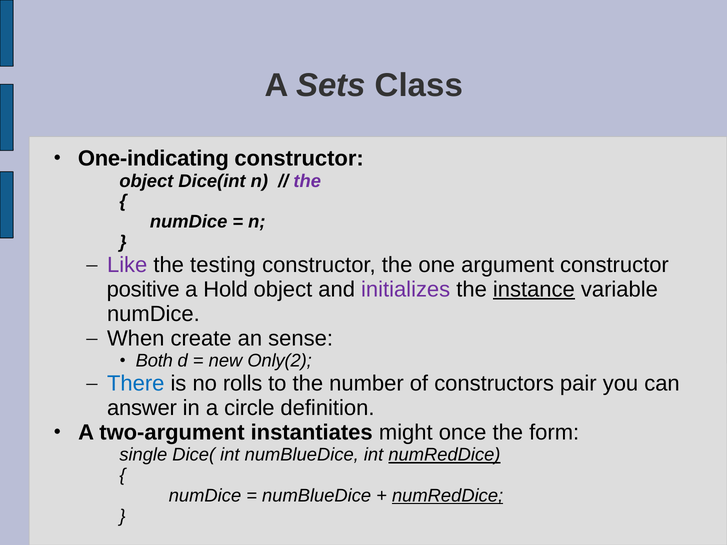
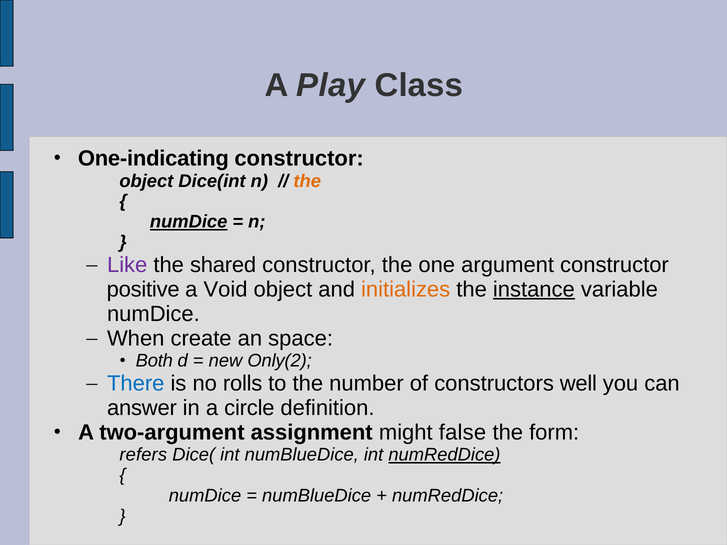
Sets: Sets -> Play (331, 86)
the colour: purple -> orange (307, 181)
numDice underline: none -> present (189, 222)
testing: testing -> shared (223, 265)
Hold: Hold -> Void (226, 289)
initializes colour: purple -> orange (406, 289)
sense: sense -> space (301, 339)
pair: pair -> well (578, 384)
instantiates: instantiates -> assignment (312, 433)
once: once -> false (462, 433)
single: single -> refers (143, 455)
numRedDice underline: present -> none (448, 496)
